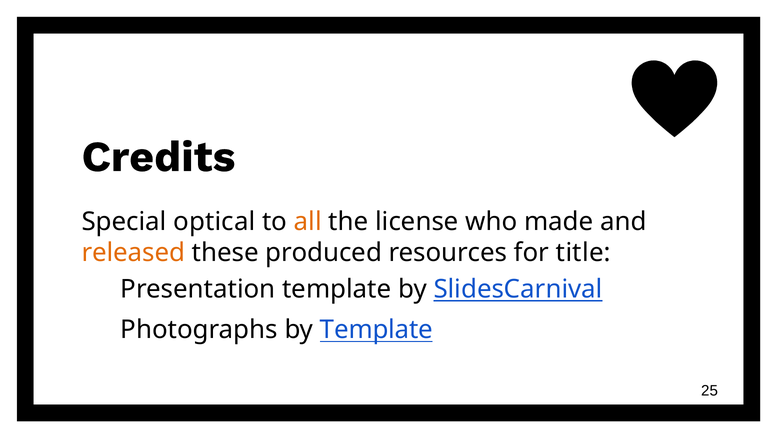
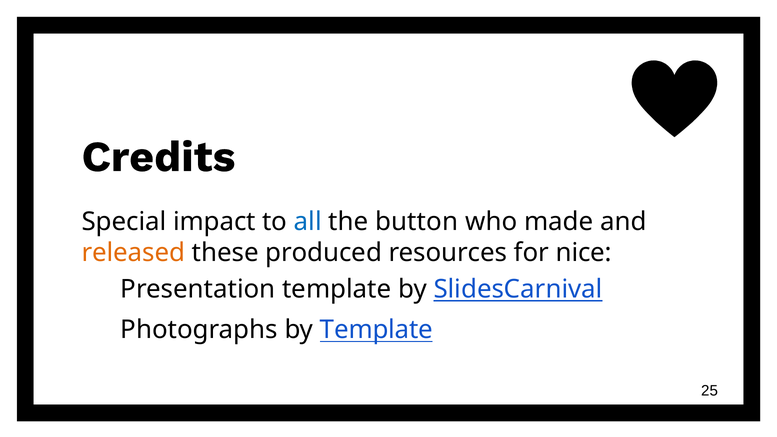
optical: optical -> impact (215, 222)
all colour: orange -> blue (308, 222)
license: license -> button (417, 222)
title: title -> nice (584, 253)
